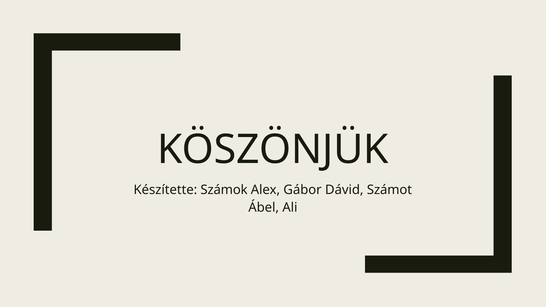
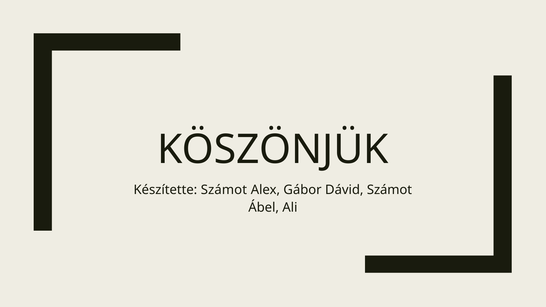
Készítette Számok: Számok -> Számot (224, 190)
